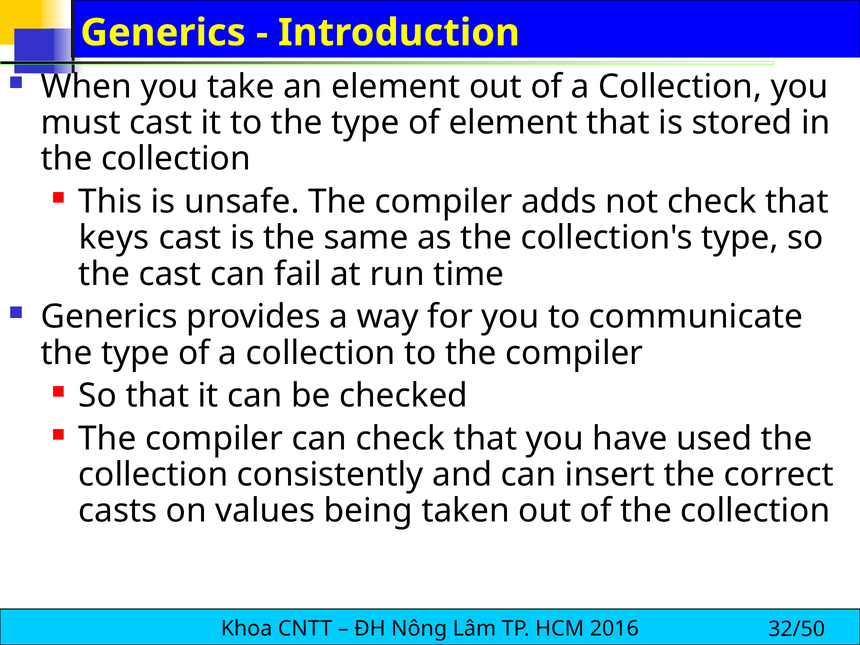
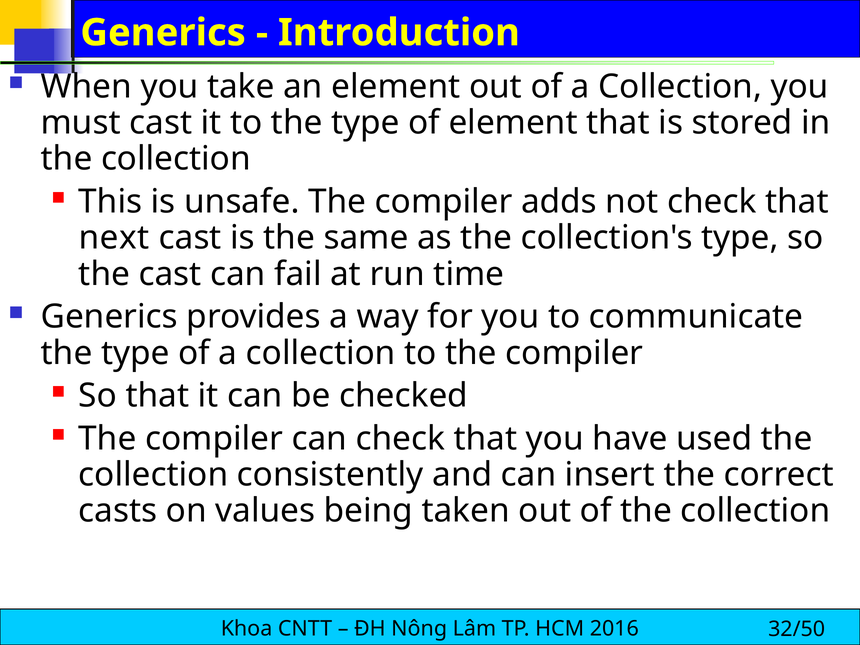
keys: keys -> next (114, 238)
